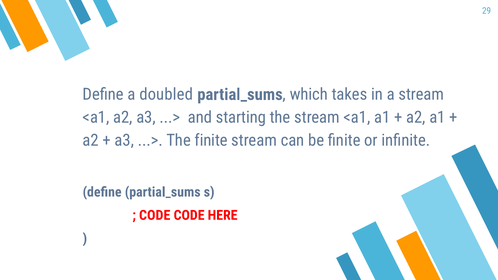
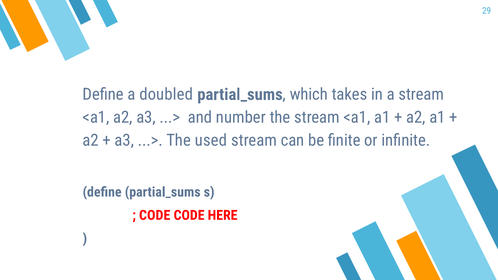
starting: starting -> number (241, 117)
The finite: finite -> used (211, 140)
